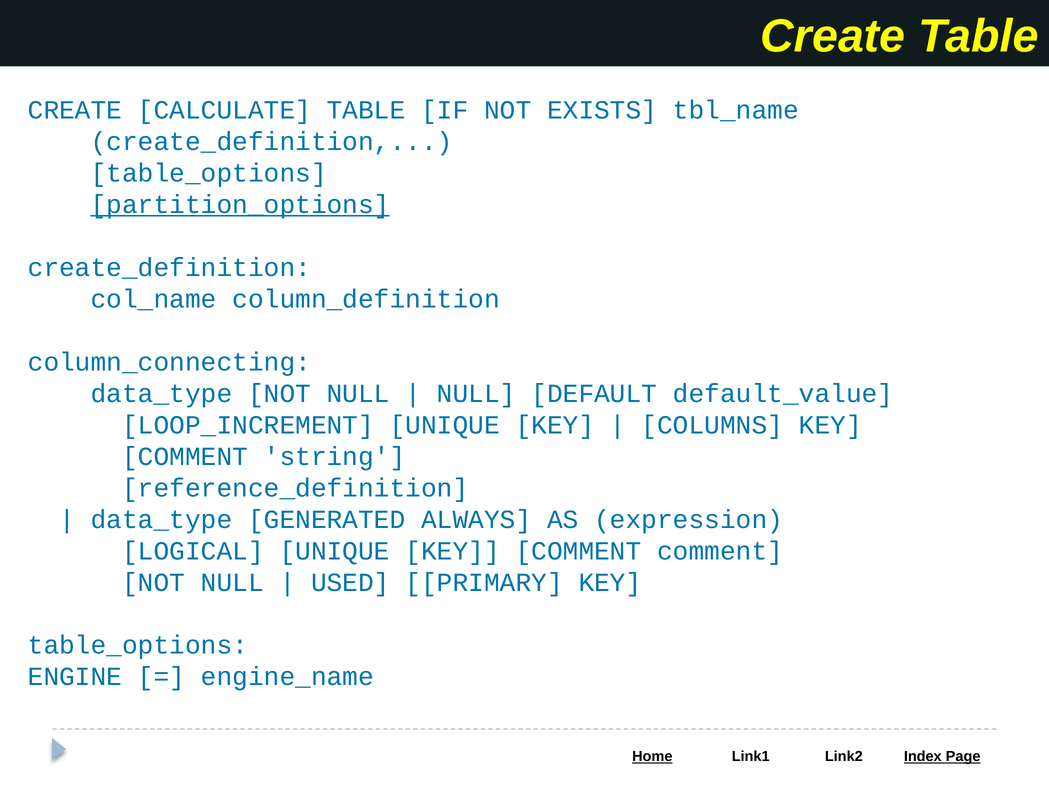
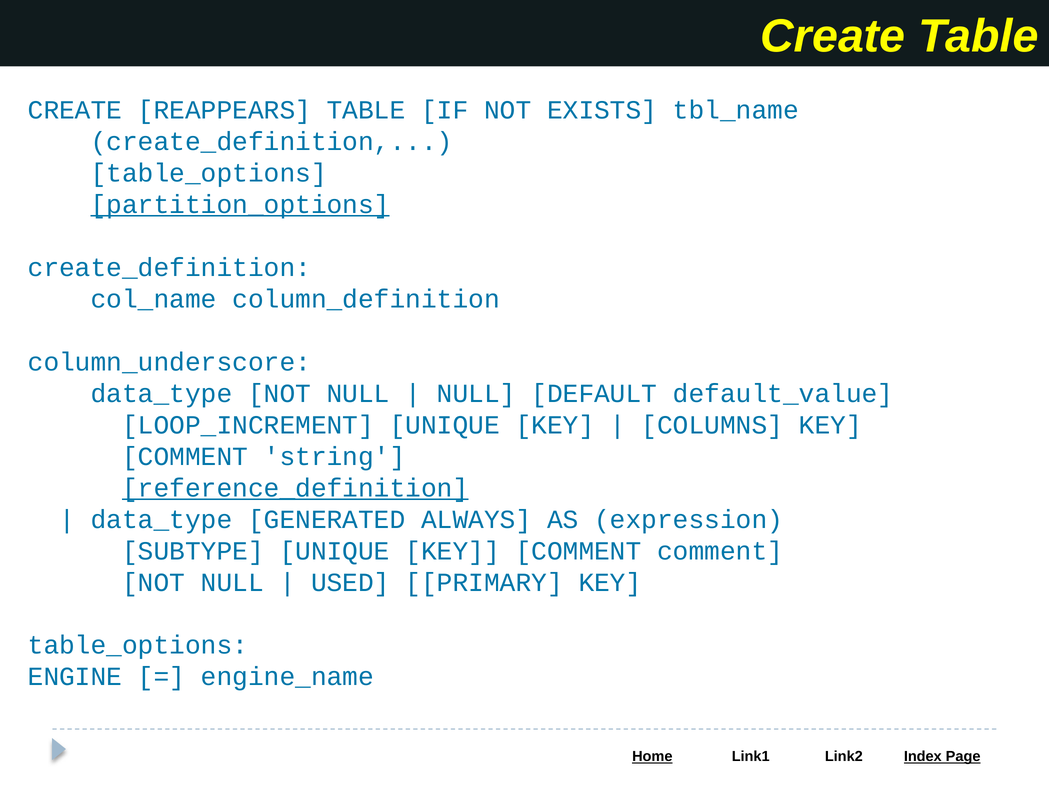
CALCULATE: CALCULATE -> REAPPEARS (224, 110)
column_connecting: column_connecting -> column_underscore (169, 362)
reference_definition underline: none -> present (295, 488)
LOGICAL: LOGICAL -> SUBTYPE (193, 551)
